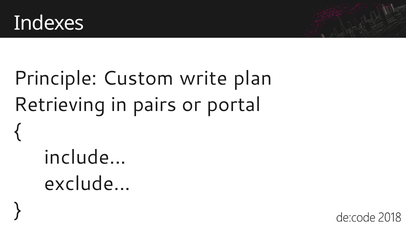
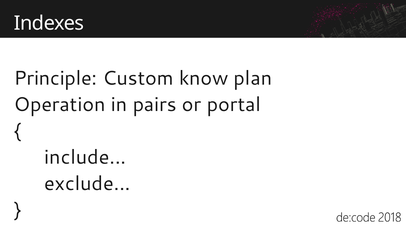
write: write -> know (204, 78)
Retrieving: Retrieving -> Operation (60, 105)
